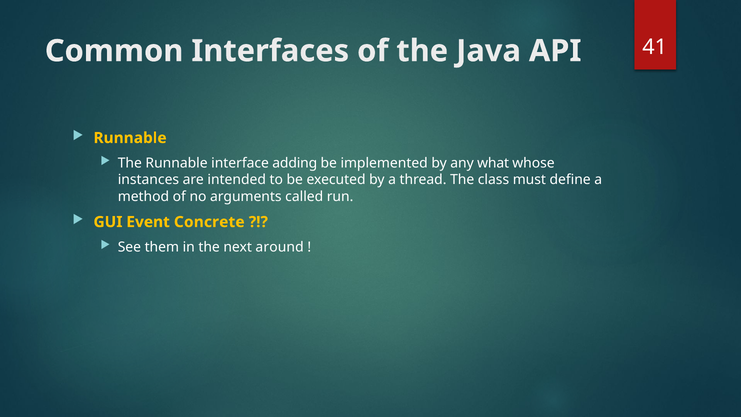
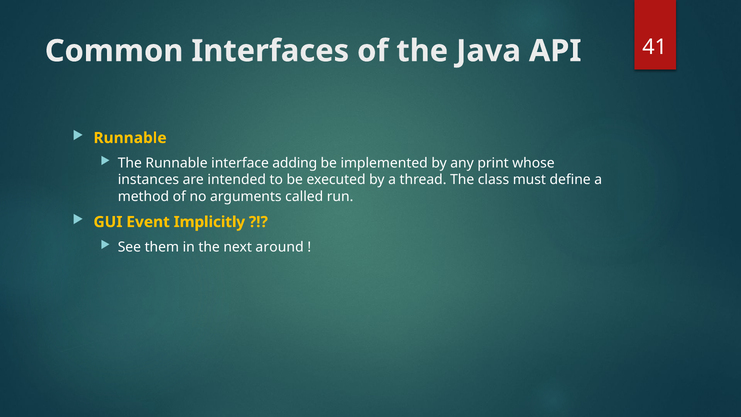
what: what -> print (493, 163)
Concrete: Concrete -> Implicitly (209, 222)
